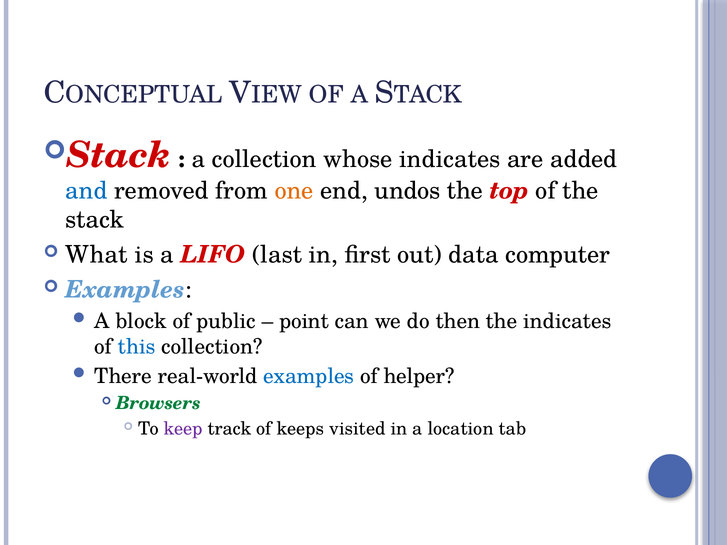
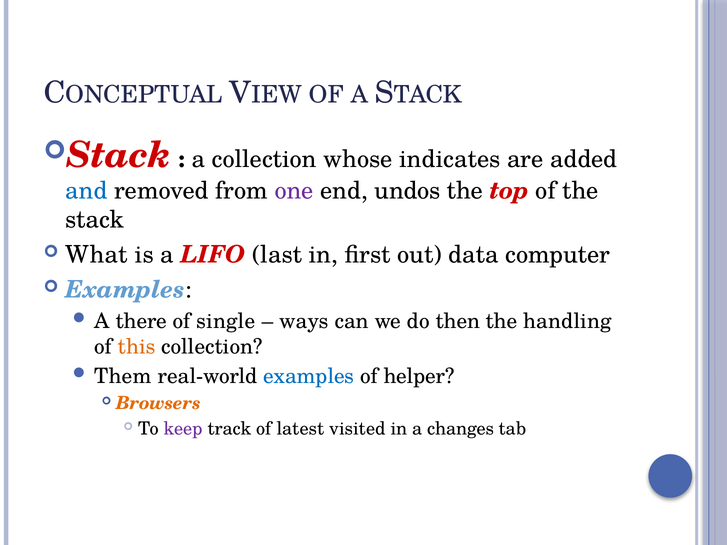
one colour: orange -> purple (294, 191)
block: block -> there (141, 321)
public: public -> single (226, 321)
point: point -> ways (304, 321)
the indicates: indicates -> handling (567, 321)
this colour: blue -> orange (137, 347)
There: There -> Them (123, 376)
Browsers colour: green -> orange (159, 403)
keeps: keeps -> latest (300, 429)
location: location -> changes (461, 429)
